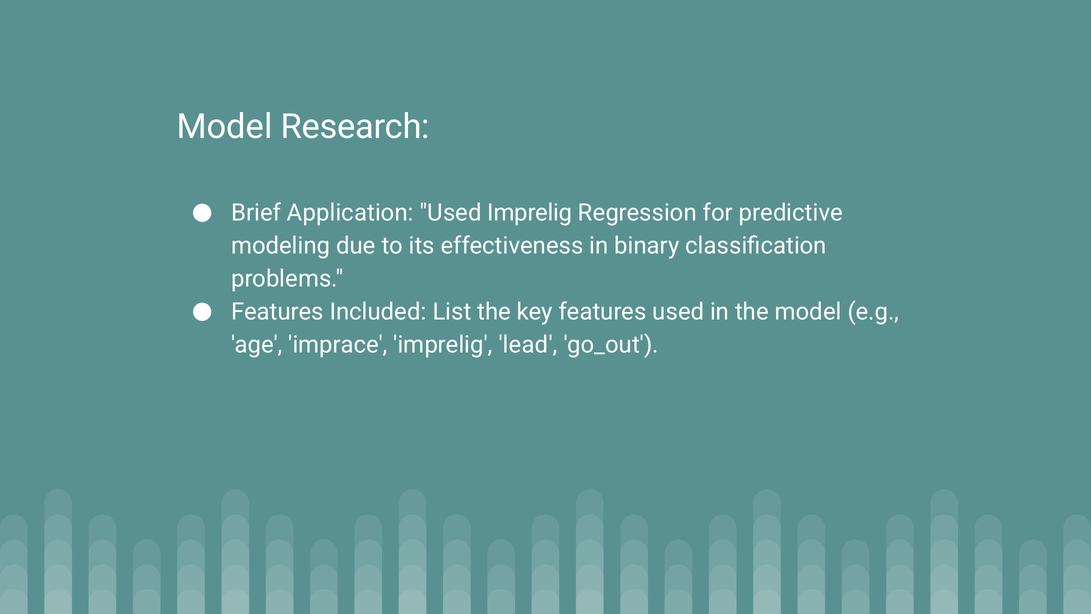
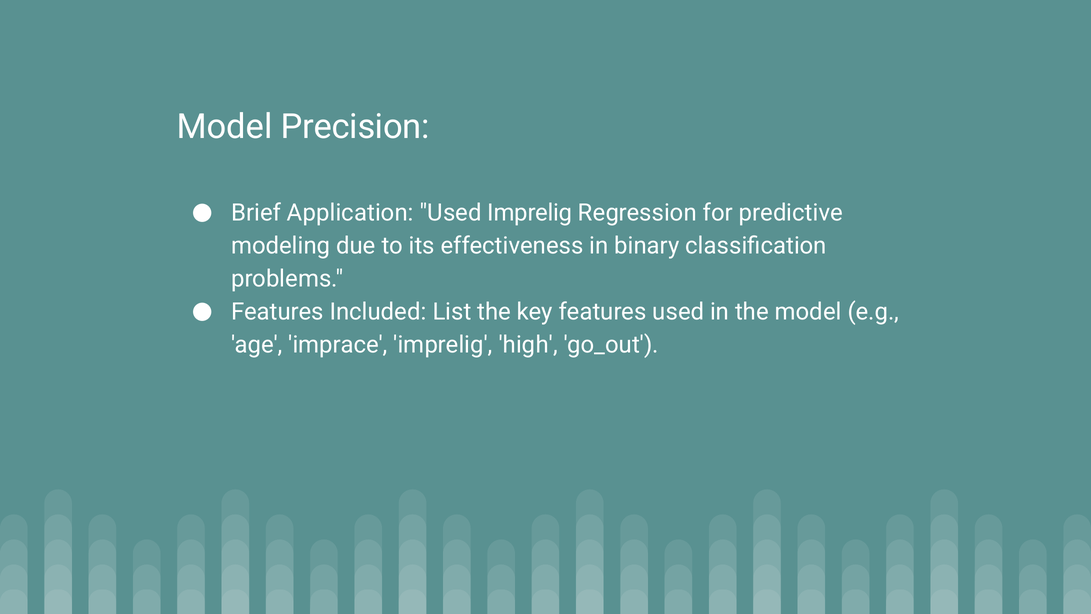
Research: Research -> Precision (355, 127)
lead: lead -> high (528, 345)
